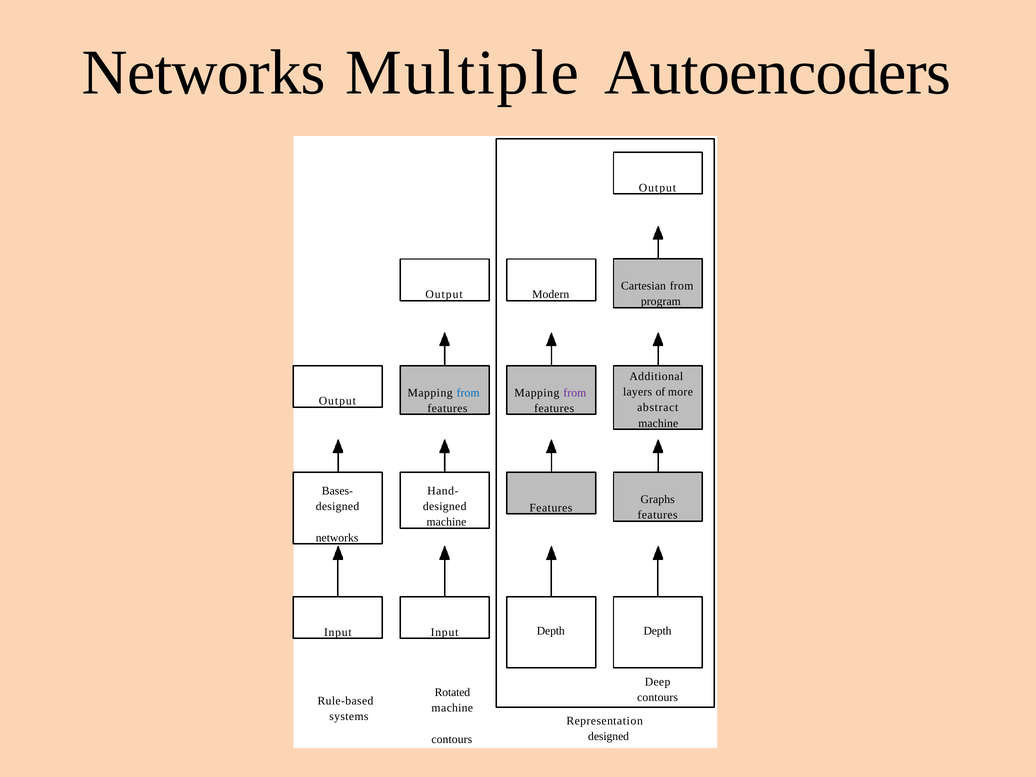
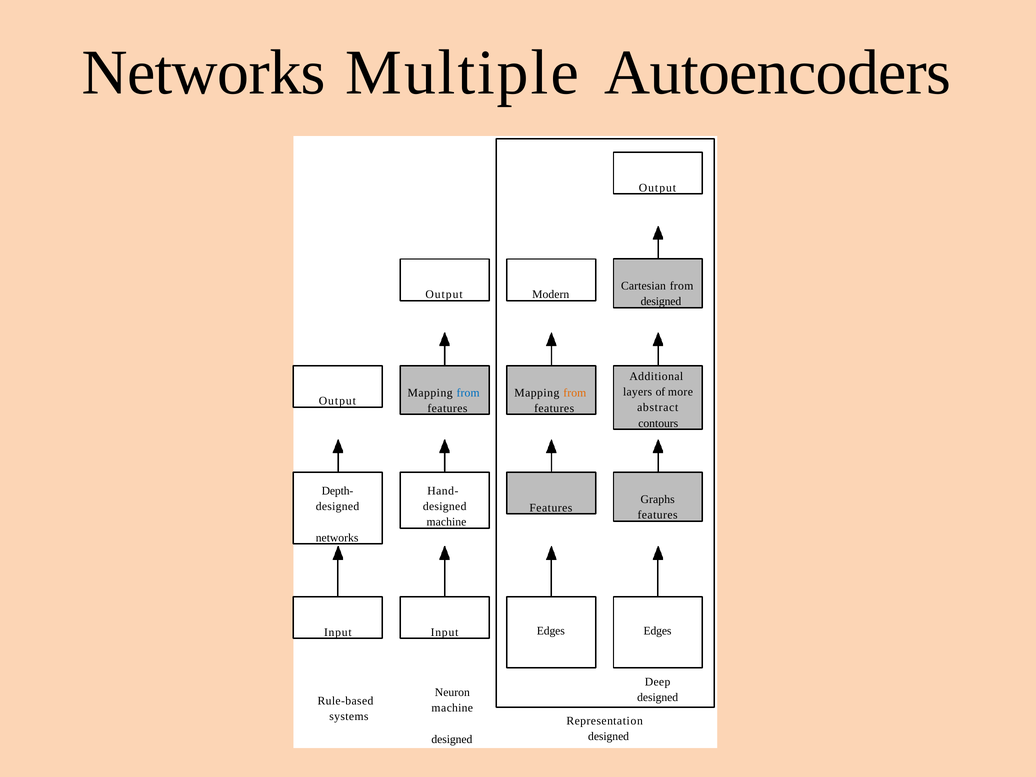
program: program -> designed (661, 302)
from colour: purple -> orange (575, 393)
machine: machine -> contours (658, 423)
Bases-: Bases- -> Depth- (338, 491)
Depth: Depth -> Edges (551, 631)
Depth: Depth -> Edges (657, 631)
Rotated: Rotated -> Neuron (452, 692)
contours: contours -> designed (658, 697)
contours: contours -> designed (452, 739)
